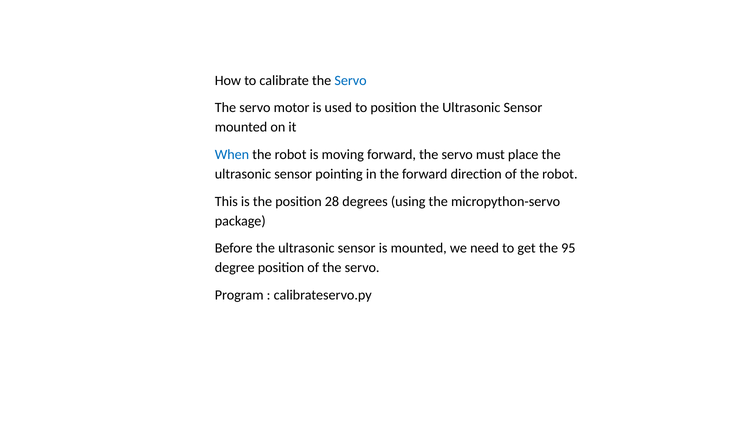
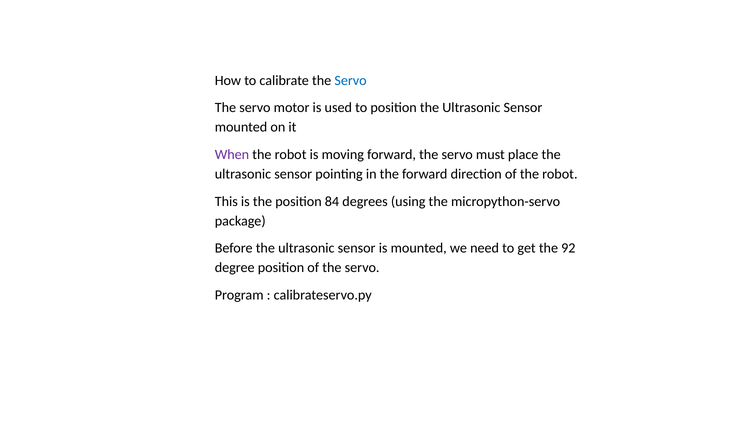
When colour: blue -> purple (232, 155)
28: 28 -> 84 (332, 202)
95: 95 -> 92 (568, 248)
